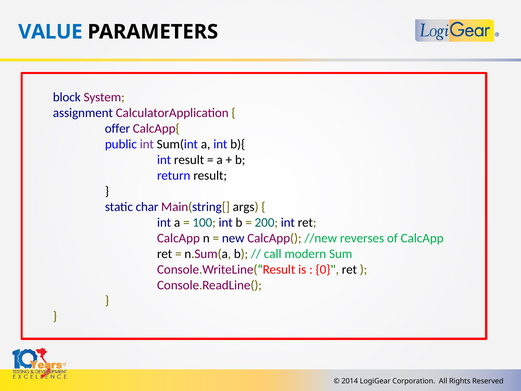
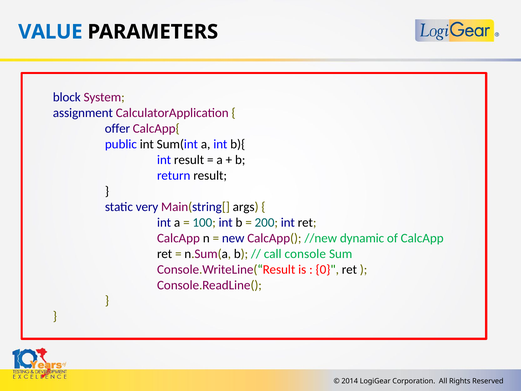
int colour: purple -> black (147, 144)
char: char -> very (147, 207)
reverses: reverses -> dynamic (362, 238)
modern: modern -> console (305, 254)
